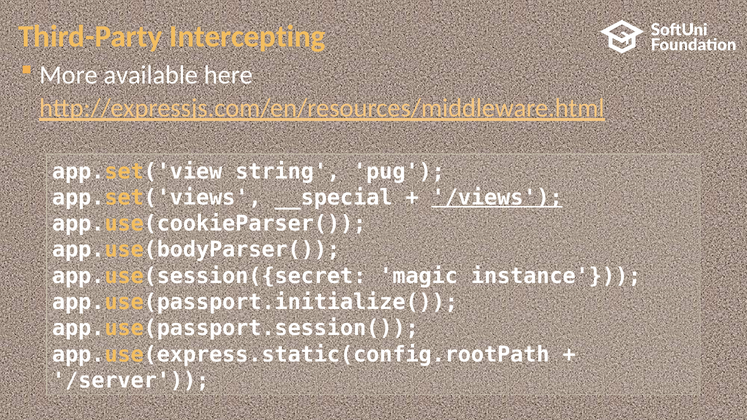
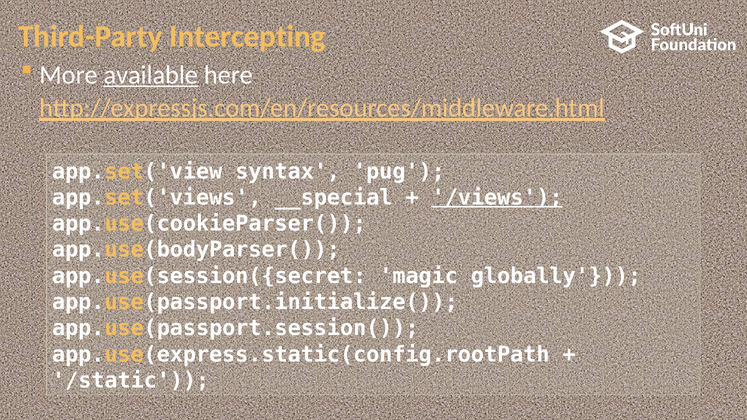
available underline: none -> present (151, 75)
string: string -> syntax (288, 171)
instance: instance -> globally (556, 276)
/server: /server -> /static (131, 381)
